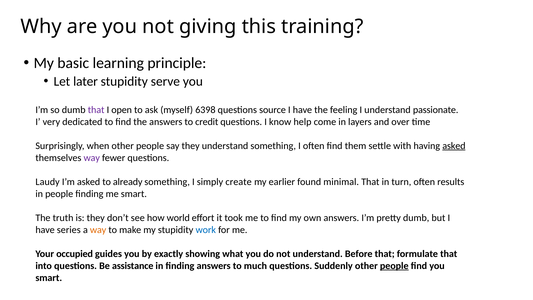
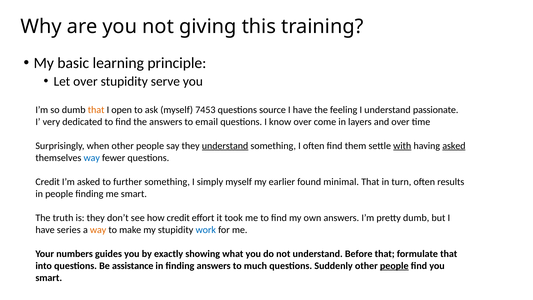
Let later: later -> over (85, 81)
that colour: purple -> orange (96, 110)
6398: 6398 -> 7453 (205, 110)
credit: credit -> email (207, 122)
know help: help -> over (303, 122)
understand underline: none -> present (225, 146)
with underline: none -> present (402, 146)
way colour: purple -> blue (92, 158)
Laudy: Laudy -> Credit (48, 182)
already: already -> further (128, 182)
simply create: create -> myself (239, 182)
how world: world -> credit (178, 218)
occupied: occupied -> numbers (75, 254)
